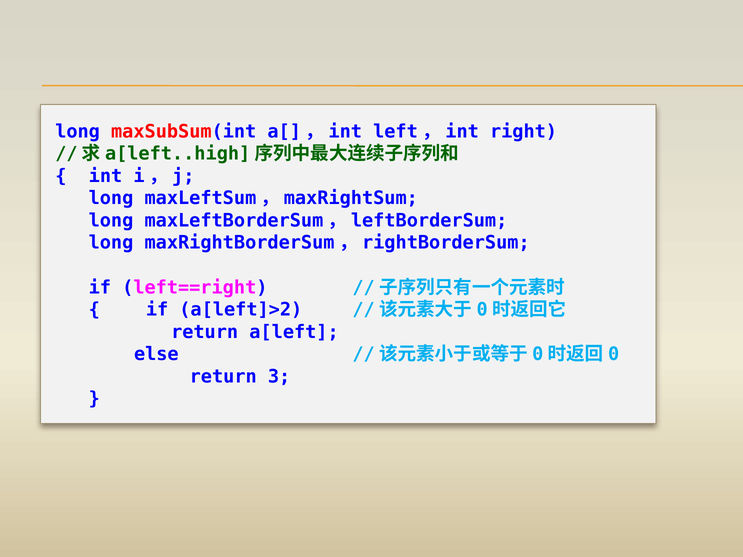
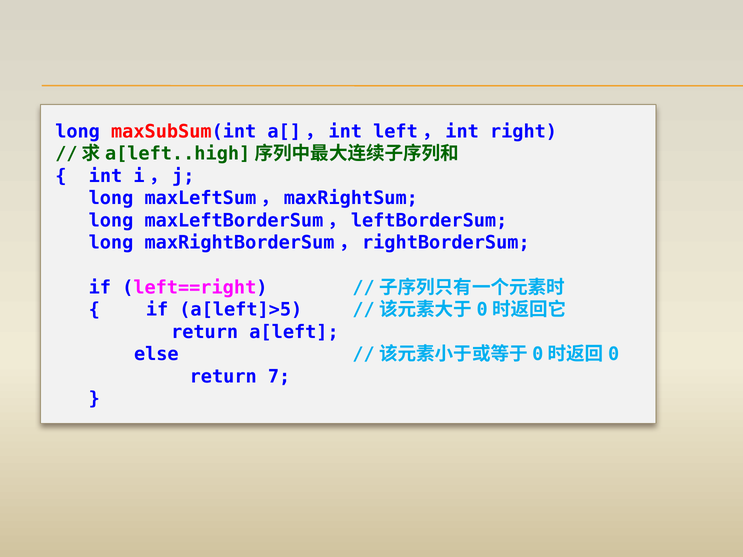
a[left]>2: a[left]>2 -> a[left]>5 (241, 310)
3: 3 -> 7 (279, 377)
